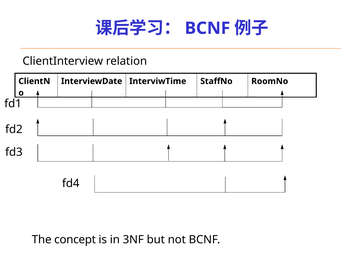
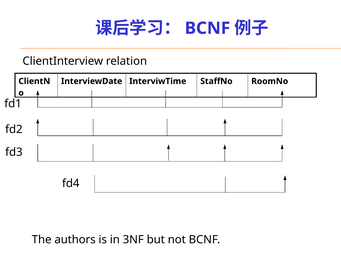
concept: concept -> authors (75, 239)
